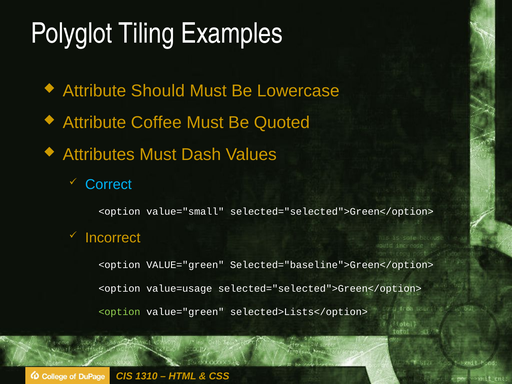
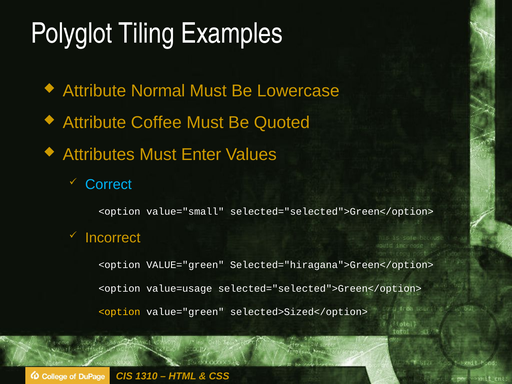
Should: Should -> Normal (158, 91)
Dash: Dash -> Enter (201, 155)
Selected="baseline">Green</option>: Selected="baseline">Green</option> -> Selected="hiragana">Green</option> (332, 265)
<option colour: light green -> yellow (119, 312)
selected>Lists</option>: selected>Lists</option> -> selected>Sized</option> (299, 312)
